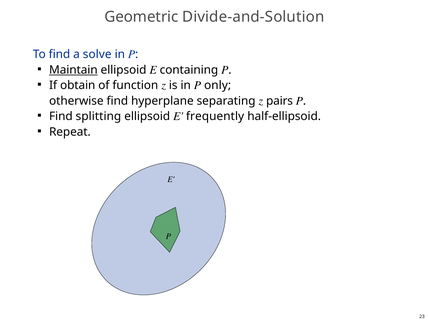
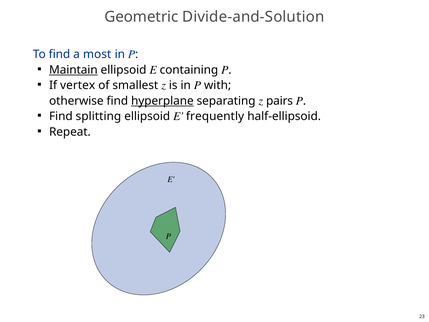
solve: solve -> most (97, 54)
obtain: obtain -> vertex (78, 85)
function: function -> smallest (135, 85)
only: only -> with (218, 85)
hyperplane underline: none -> present (162, 101)
